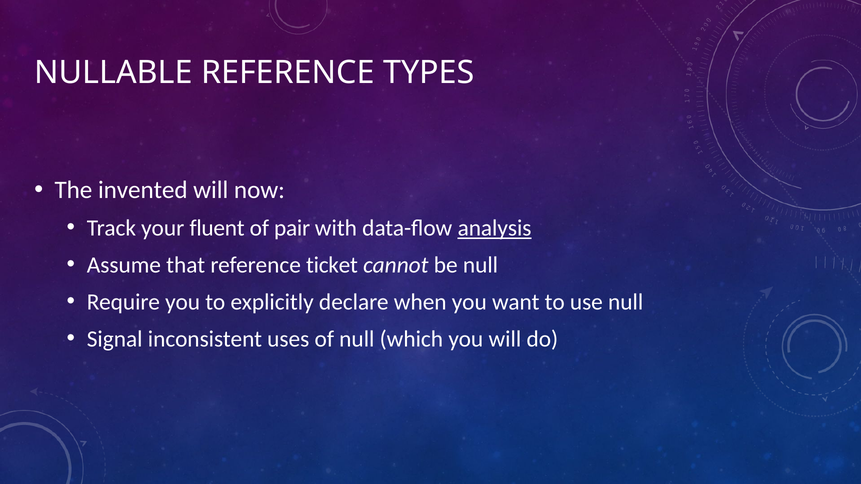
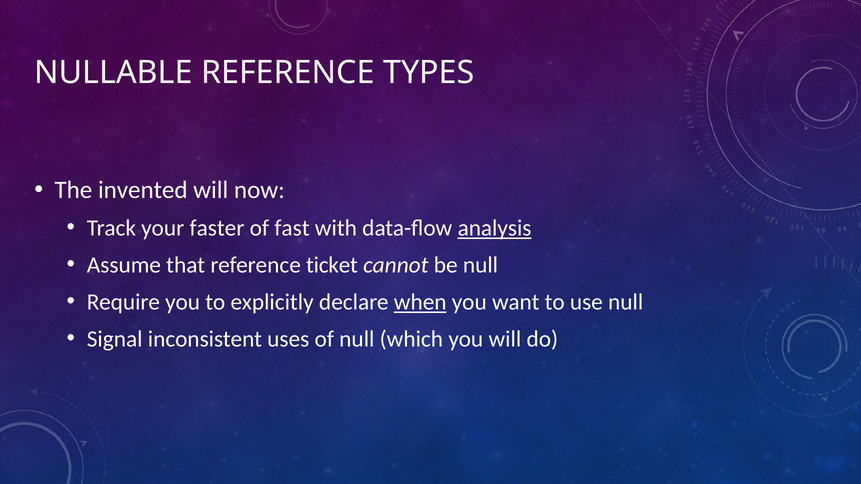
fluent: fluent -> faster (217, 228)
pair: pair -> fast (292, 228)
when underline: none -> present (420, 302)
